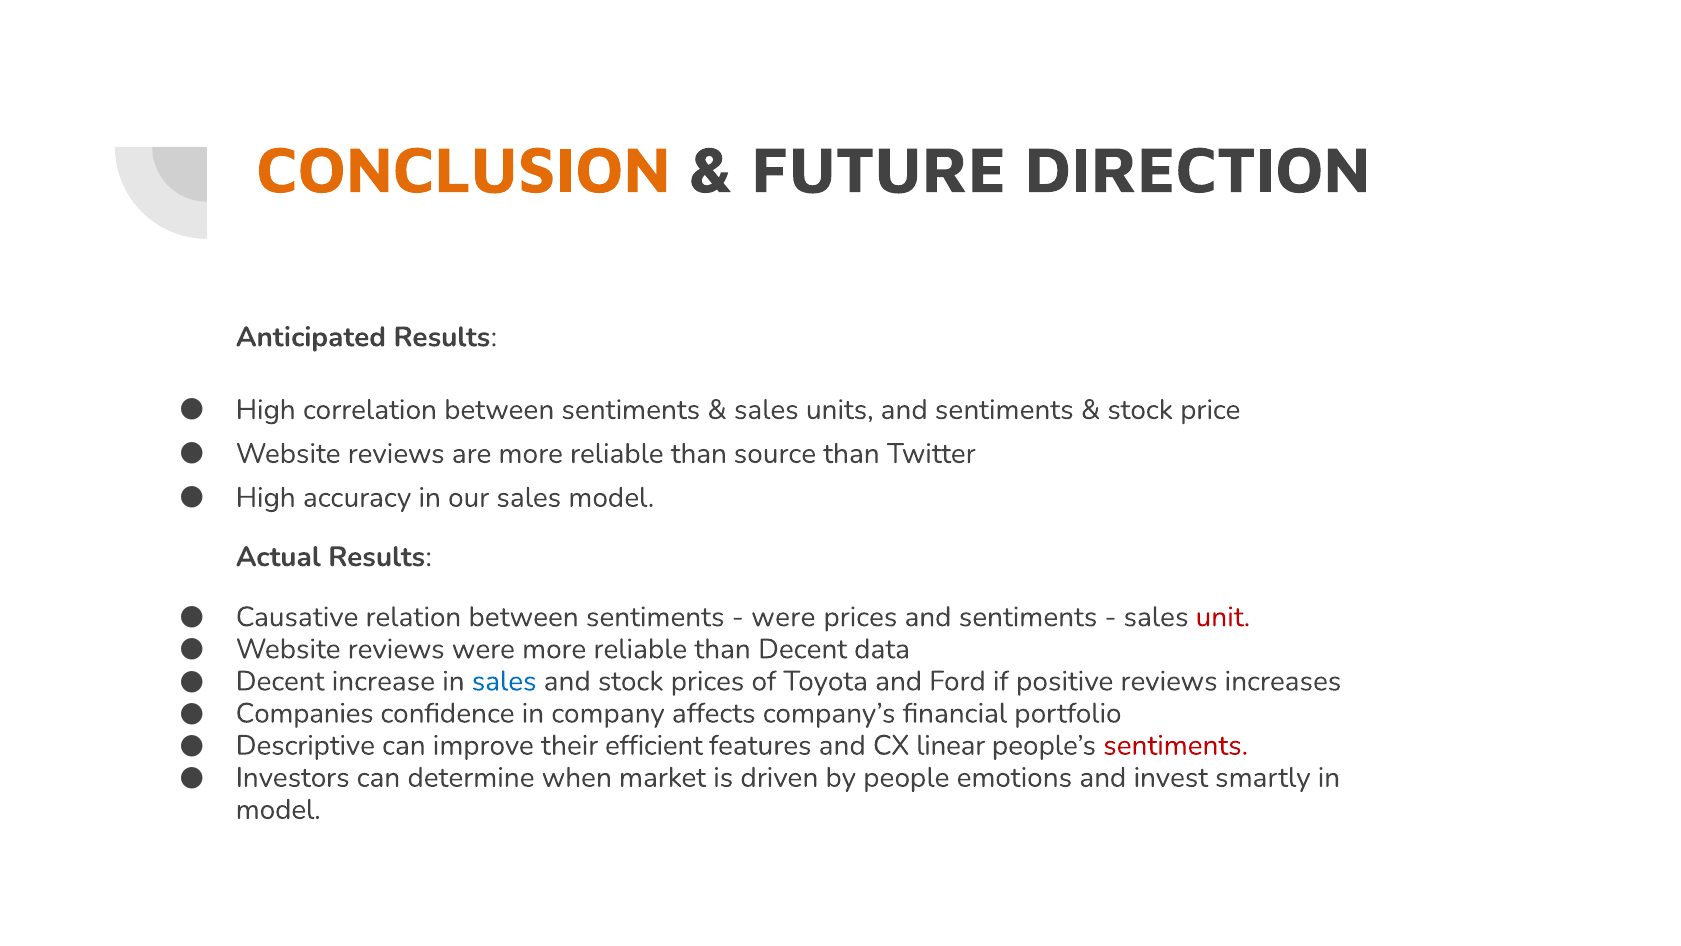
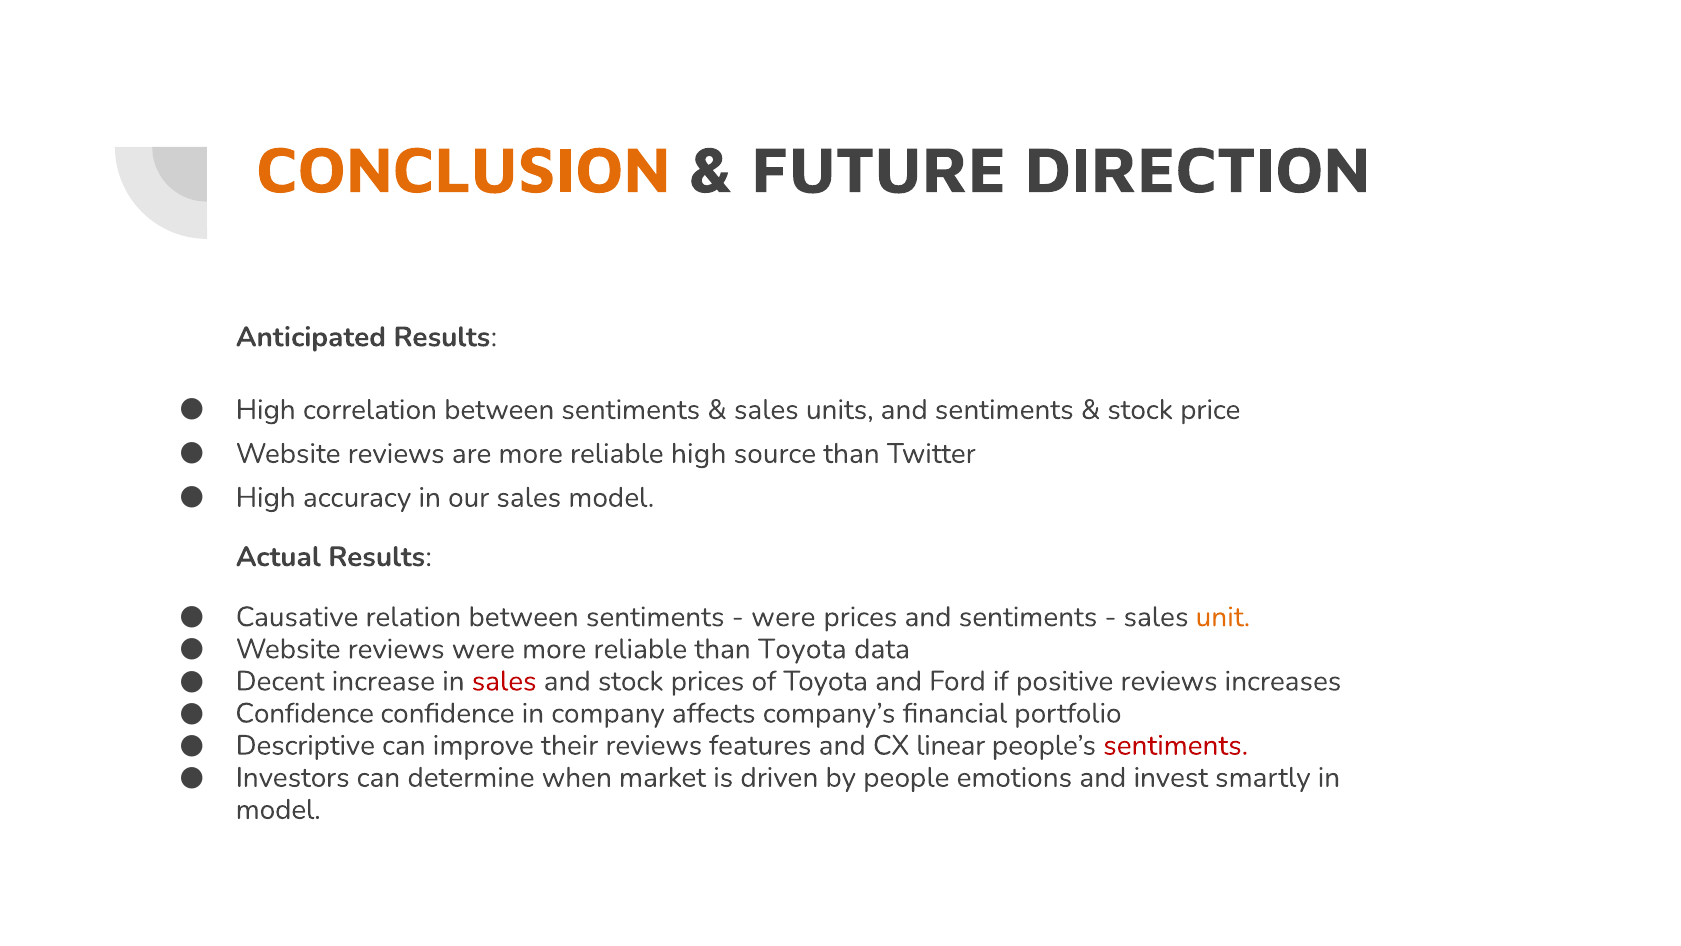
are more reliable than: than -> high (699, 453)
unit colour: red -> orange (1223, 617)
than Decent: Decent -> Toyota (802, 649)
sales colour: blue -> red (504, 681)
Companies: Companies -> Confidence (305, 713)
their efficient: efficient -> reviews (654, 745)
